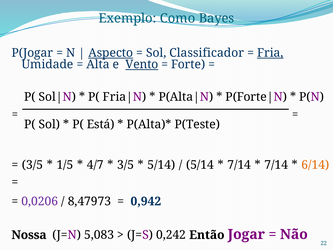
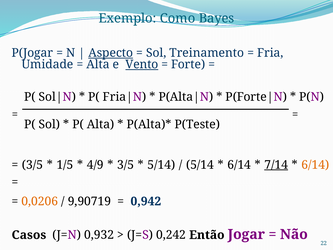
Classificador: Classificador -> Treinamento (207, 53)
Fria underline: present -> none (270, 53)
P( Está: Está -> Alta (101, 124)
4/7: 4/7 -> 4/9 (95, 165)
7/14: 7/14 -> 6/14 (239, 165)
7/14 underline: none -> present (276, 165)
0,0206 colour: purple -> orange (40, 201)
8,47973: 8,47973 -> 9,90719 (89, 201)
Nossa: Nossa -> Casos (29, 235)
5,083: 5,083 -> 0,932 (99, 235)
